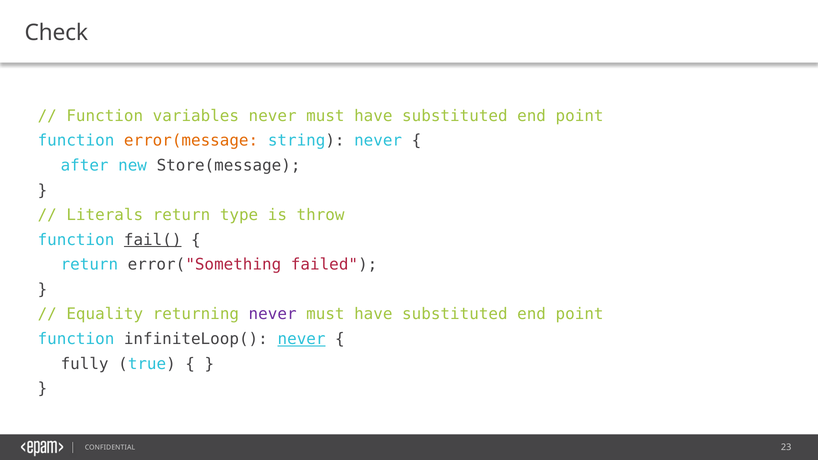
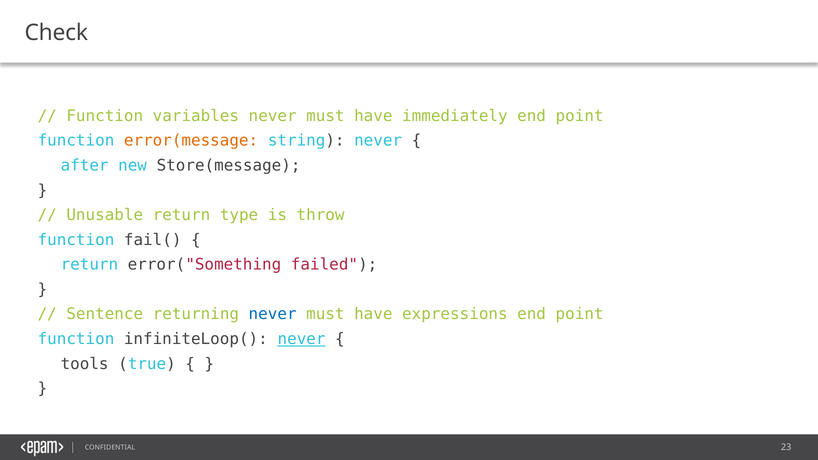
substituted: substituted -> immediately (455, 116)
Literals: Literals -> Unusable (105, 215)
fail( underline: present -> none (153, 240)
Equality: Equality -> Sentence (105, 314)
never colour: purple -> blue (273, 314)
substituted: substituted -> expressions (455, 314)
fully: fully -> tools (85, 364)
